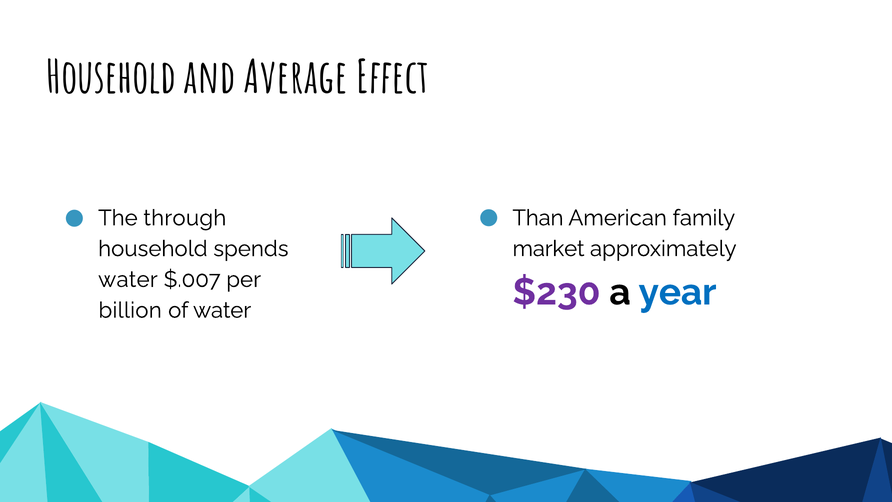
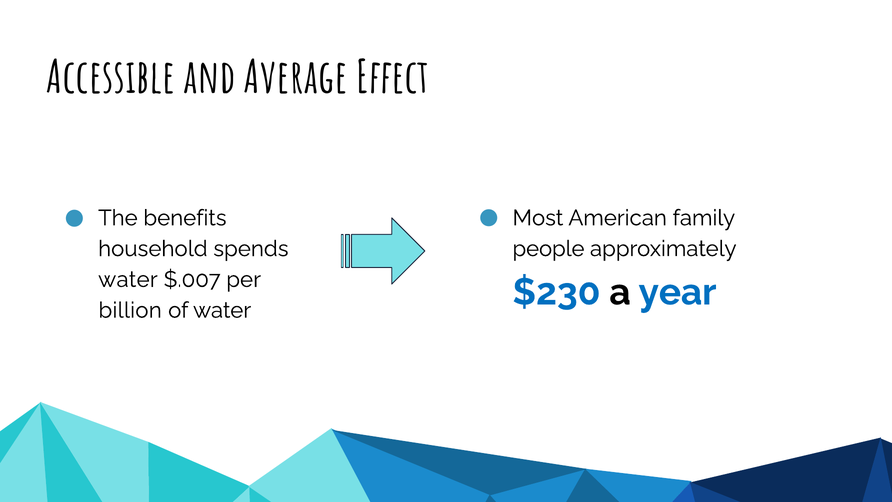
Household: Household -> Accessible (111, 78)
Than: Than -> Most (538, 218)
through: through -> benefits (185, 218)
market: market -> people (549, 249)
$230 colour: purple -> blue (556, 292)
